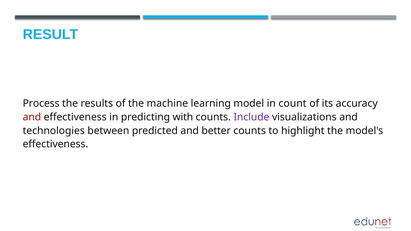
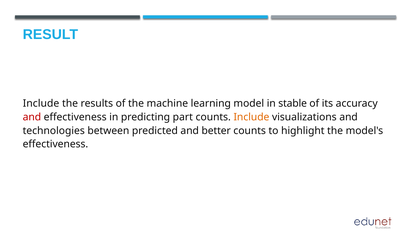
Process: Process -> Include (41, 104)
count: count -> stable (293, 104)
with: with -> part (183, 117)
Include colour: purple -> orange (251, 117)
